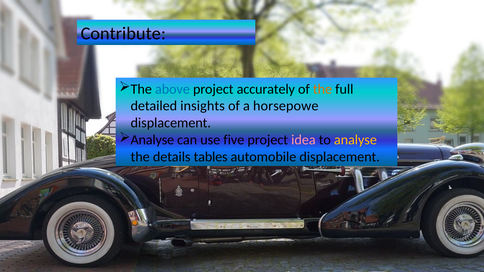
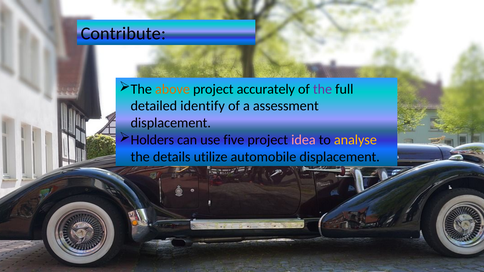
above colour: blue -> orange (172, 89)
the colour: orange -> purple (323, 89)
insights: insights -> identify (203, 106)
horsepowe: horsepowe -> assessment (286, 106)
Analyse: Analyse -> Holders (152, 140)
tables: tables -> utilize (211, 157)
